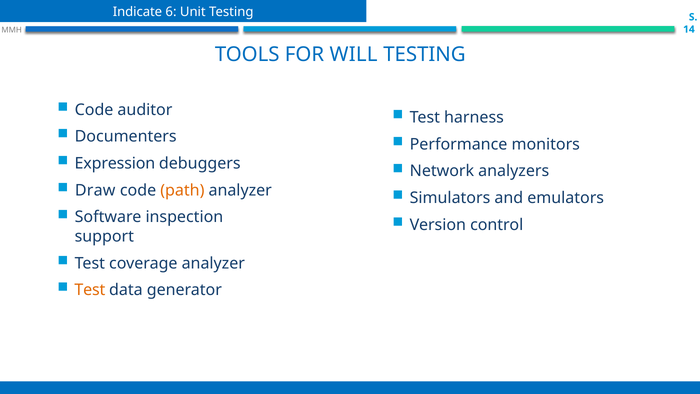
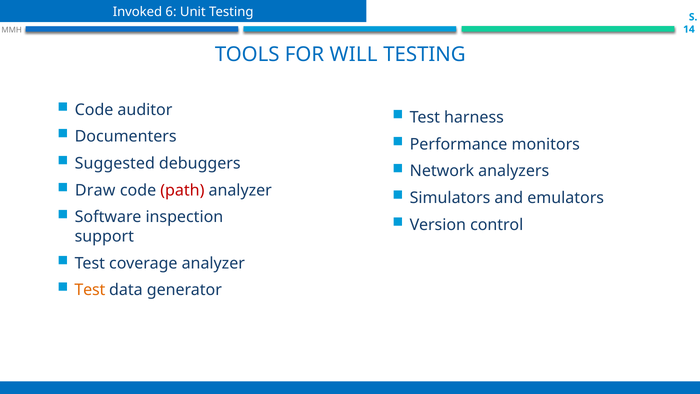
Indicate: Indicate -> Invoked (137, 12)
Expression: Expression -> Suggested (115, 163)
path colour: orange -> red (182, 190)
